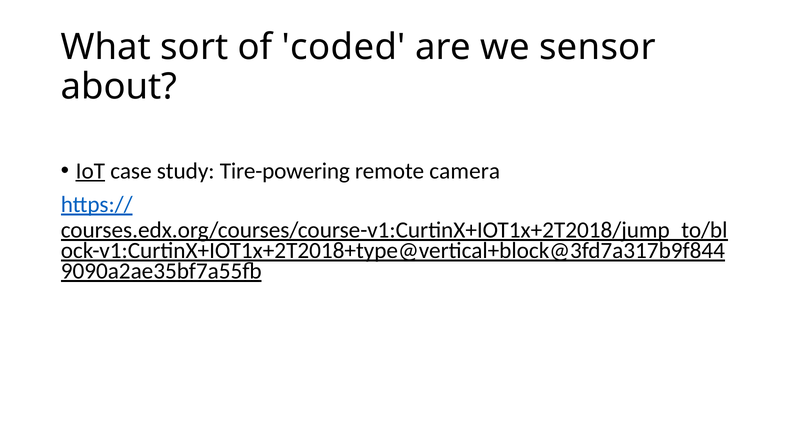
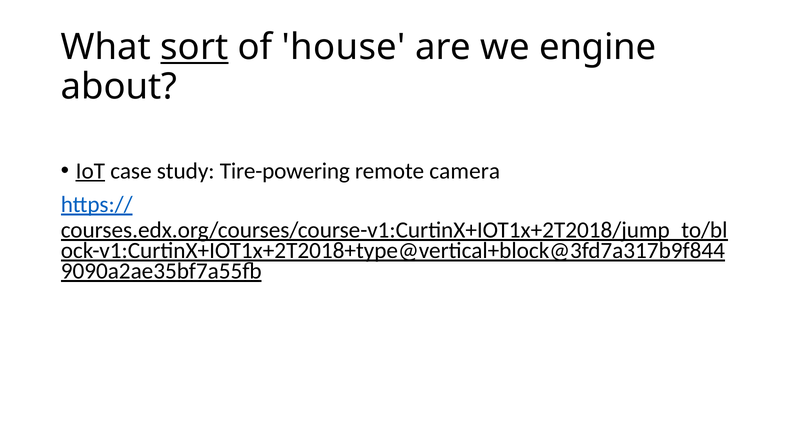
sort underline: none -> present (194, 47)
coded: coded -> house (344, 47)
sensor: sensor -> engine (598, 47)
